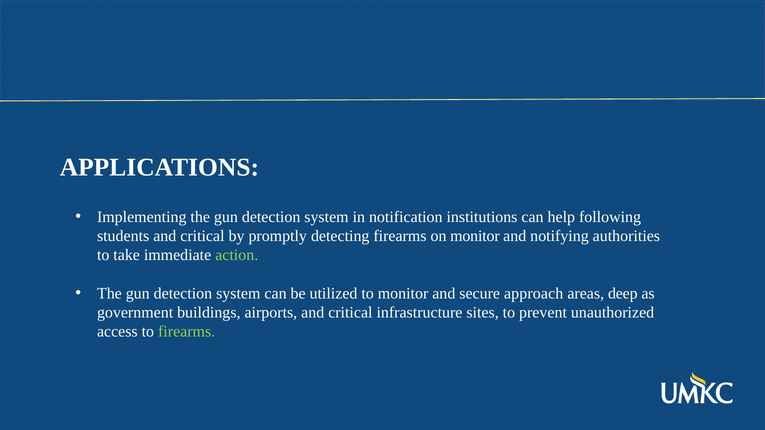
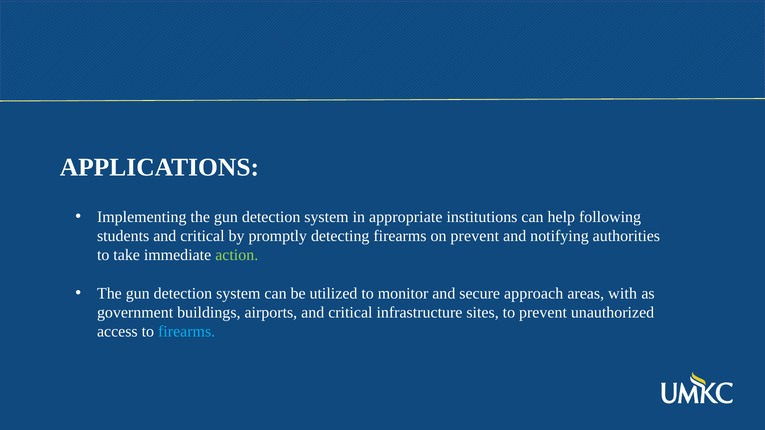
notification: notification -> appropriate (406, 217)
on monitor: monitor -> prevent (475, 236)
deep: deep -> with (623, 294)
firearms colour: light green -> light blue (187, 332)
